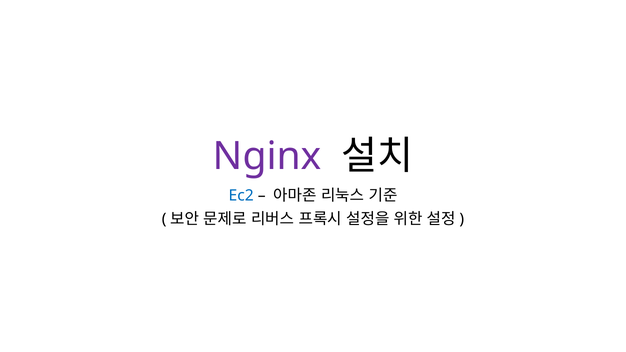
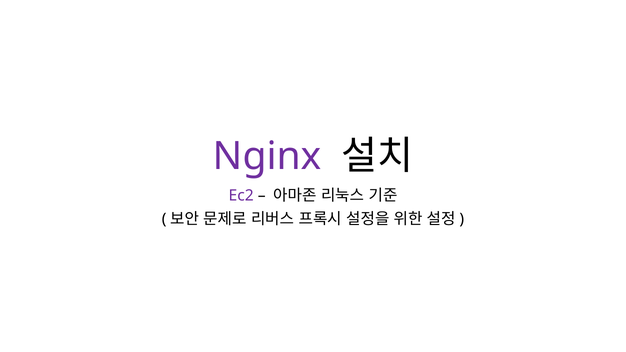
Ec2 colour: blue -> purple (241, 196)
